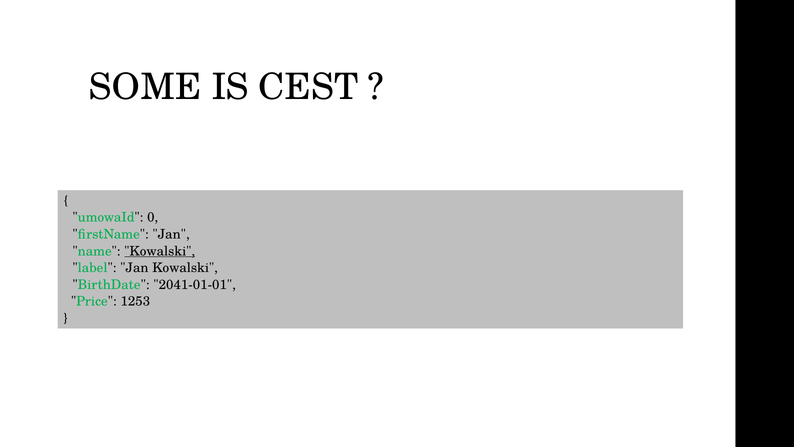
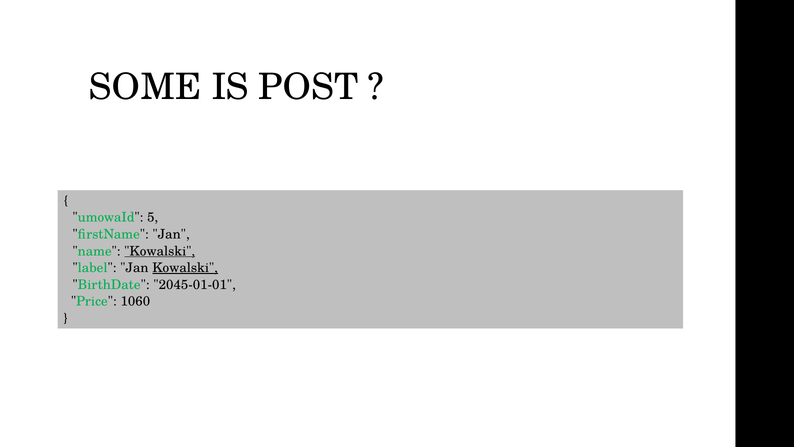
CEST: CEST -> POST (308, 87)
0: 0 -> 5 (153, 217)
Kowalski underline: none -> present (185, 268)
2041-01-01: 2041-01-01 -> 2045-01-01 (195, 284)
1253: 1253 -> 1060 (135, 301)
